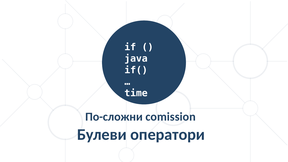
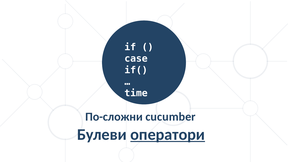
java: java -> case (136, 59)
comission: comission -> cucumber (171, 117)
оператори underline: none -> present (168, 135)
